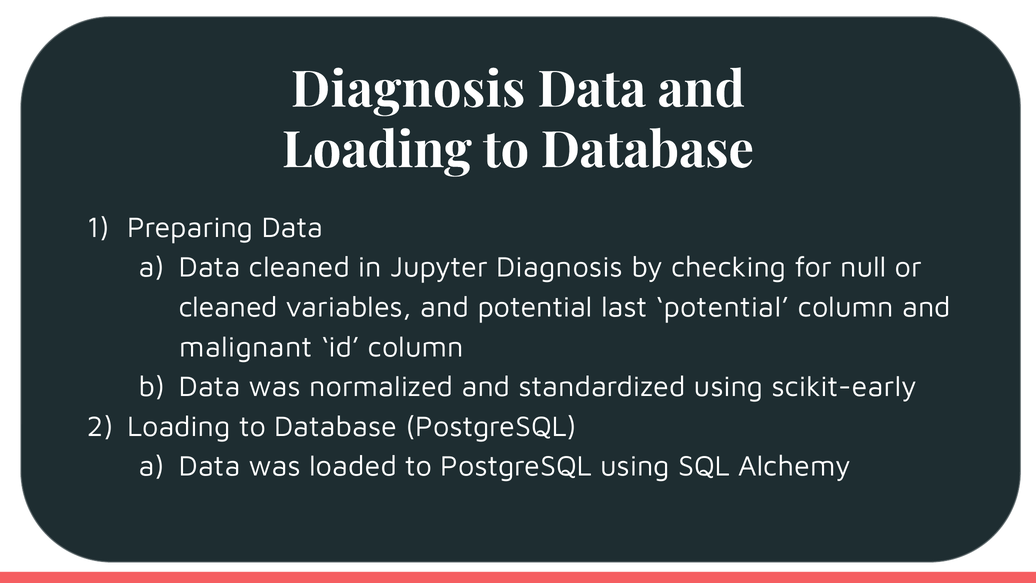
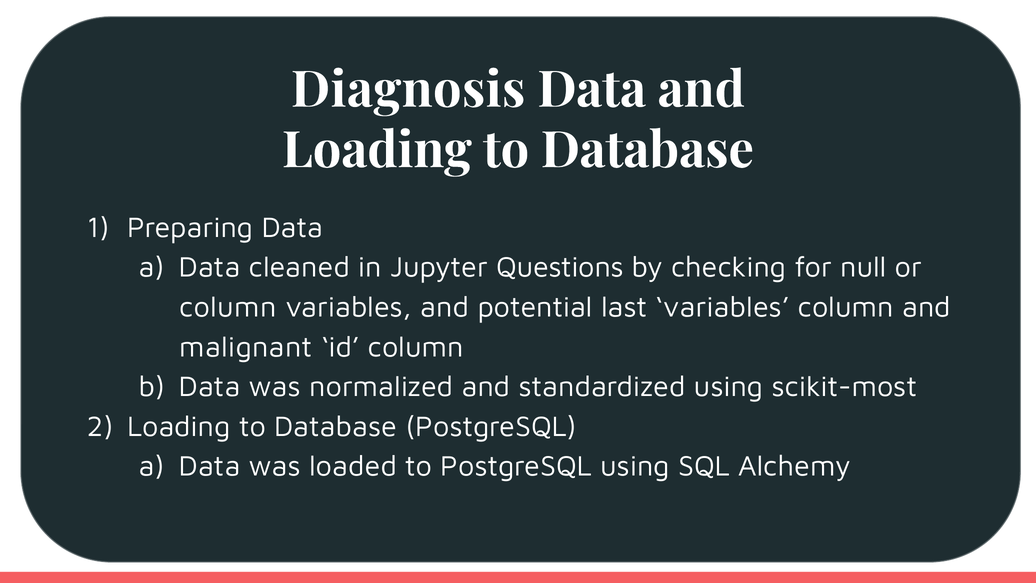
Jupyter Diagnosis: Diagnosis -> Questions (560, 267)
cleaned: cleaned -> column (228, 307)
last potential: potential -> variables (723, 307)
scikit-early: scikit-early -> scikit-most (844, 387)
